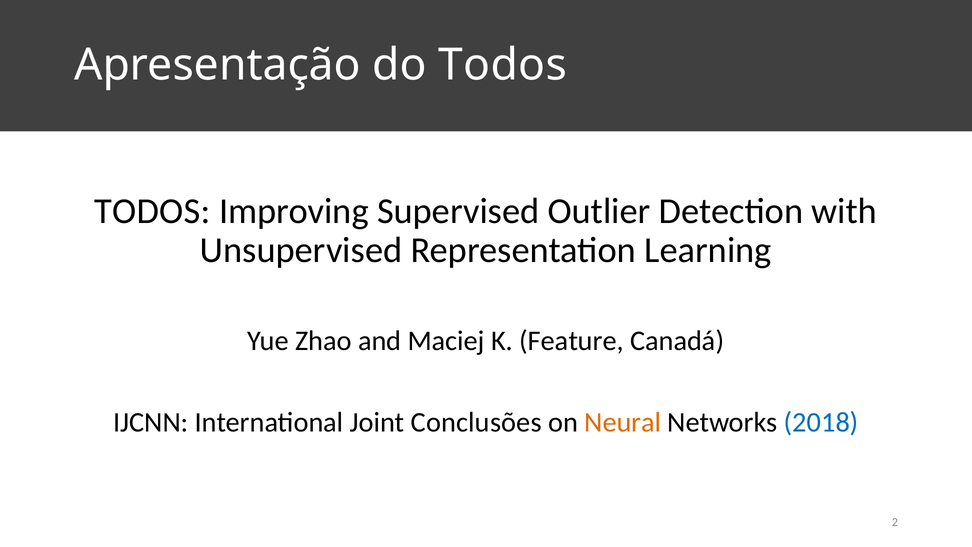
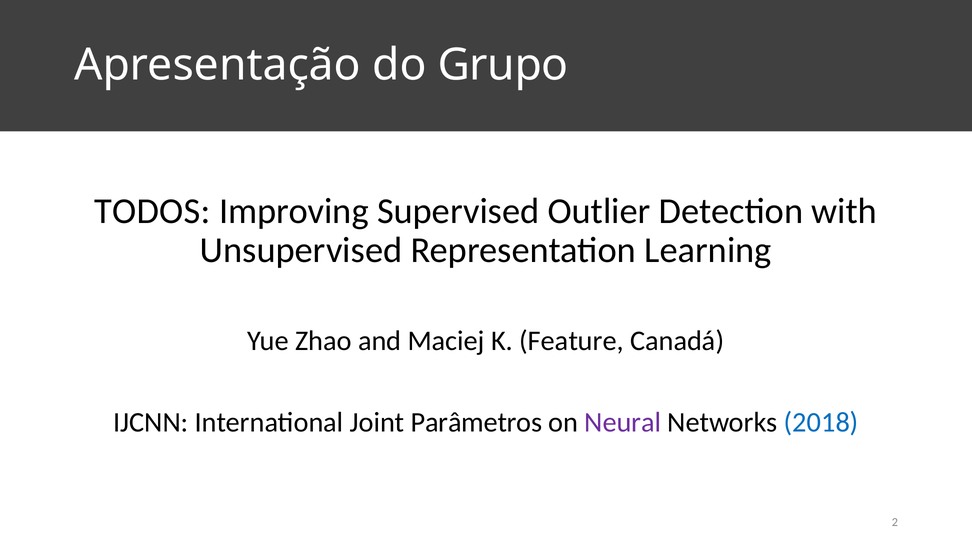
do Todos: Todos -> Grupo (503, 65)
Conclusões: Conclusões -> Parâmetros (476, 422)
Neural colour: orange -> purple (623, 422)
